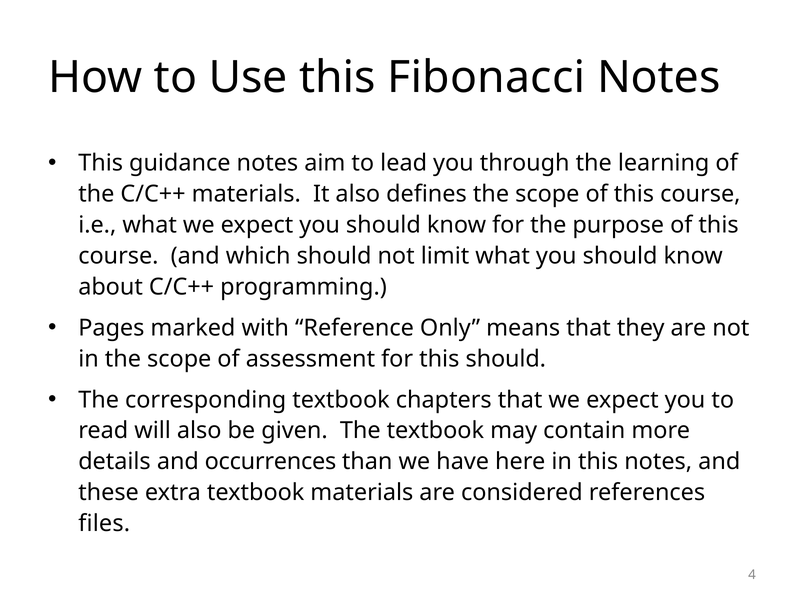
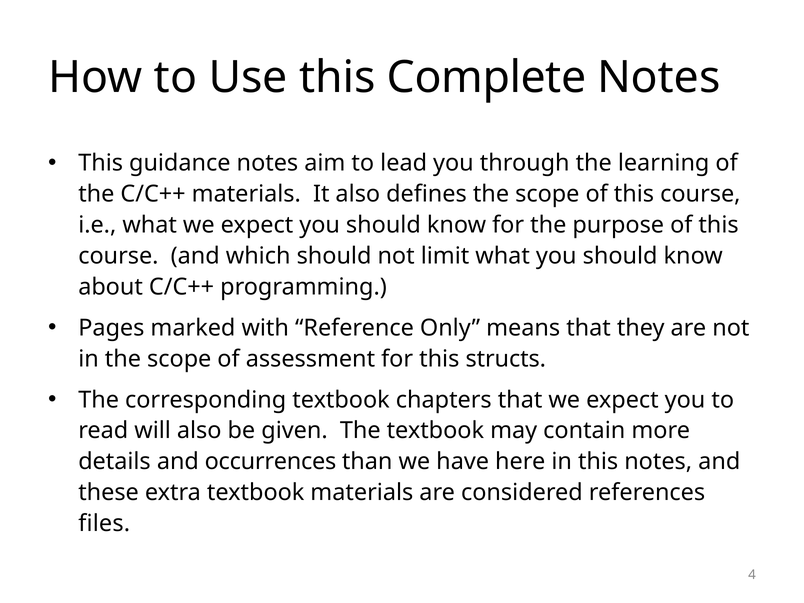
Fibonacci: Fibonacci -> Complete (487, 77)
this should: should -> structs (506, 359)
